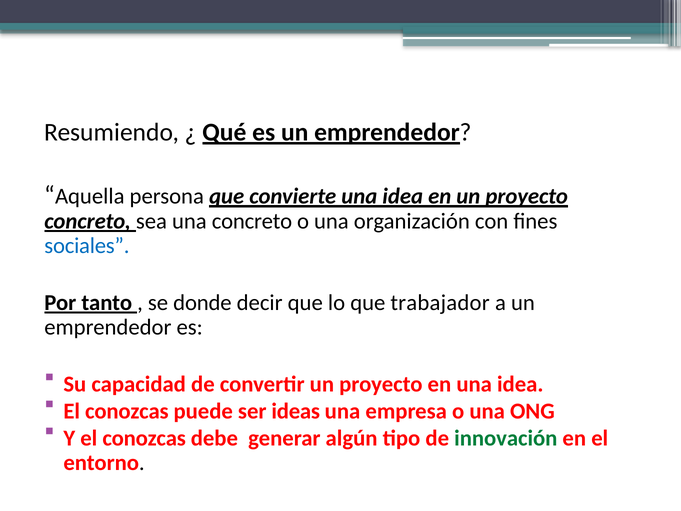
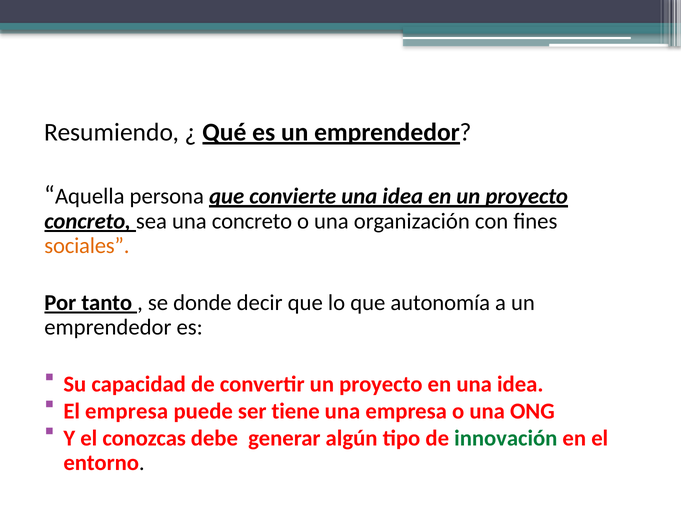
sociales colour: blue -> orange (87, 246)
trabajador: trabajador -> autonomía (440, 303)
conozcas: conozcas -> empresa (127, 411)
ideas: ideas -> tiene (296, 411)
